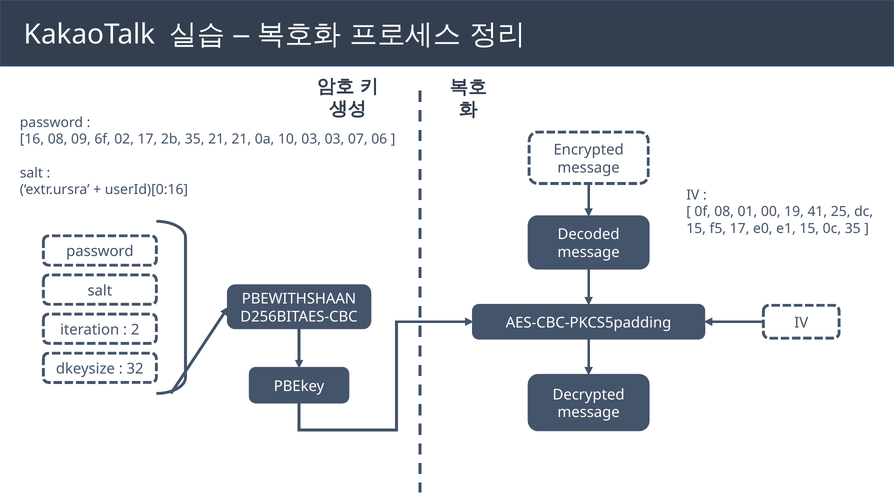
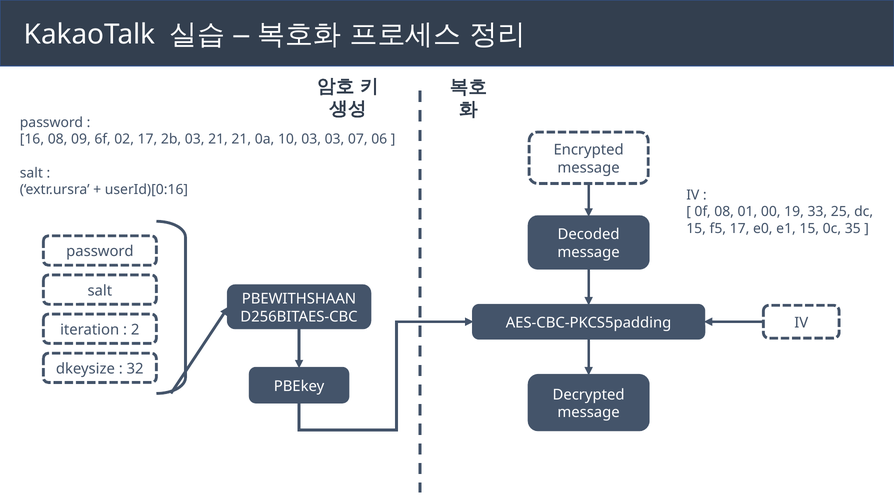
2b 35: 35 -> 03 (195, 139)
41: 41 -> 33 (817, 212)
